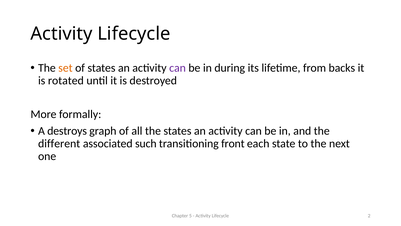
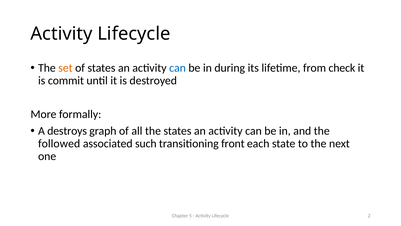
can colour: purple -> blue (178, 68)
backs: backs -> check (342, 68)
rotated: rotated -> commit (66, 80)
different: different -> followed (59, 144)
